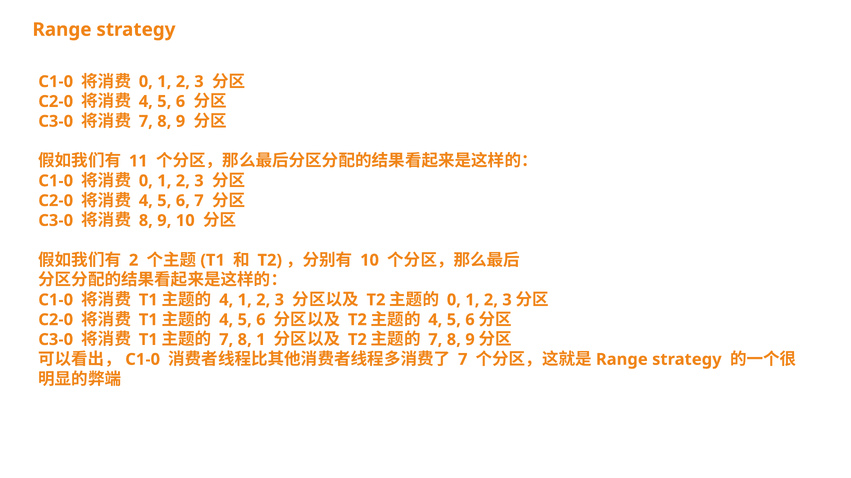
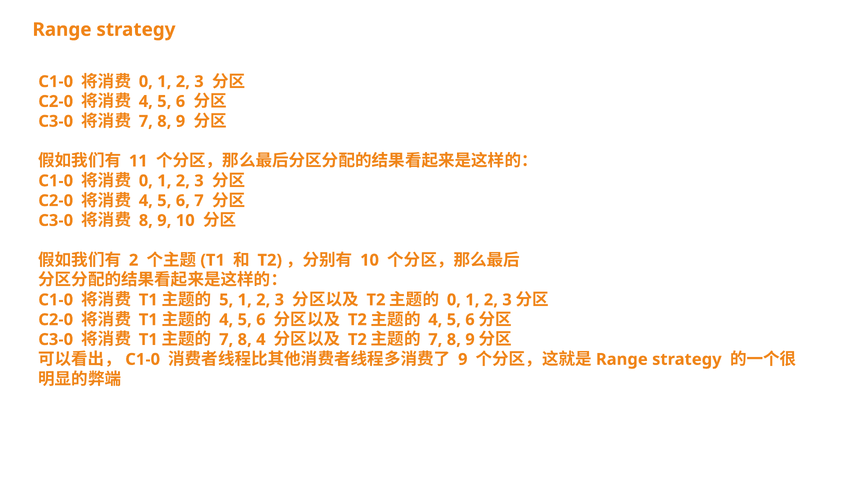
4: 4 -> 5 (226, 300)
8 1: 1 -> 4 (261, 340)
7: 7 -> 9 (463, 360)
